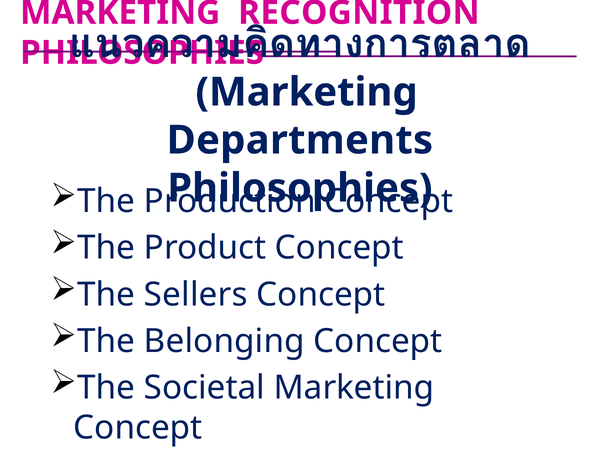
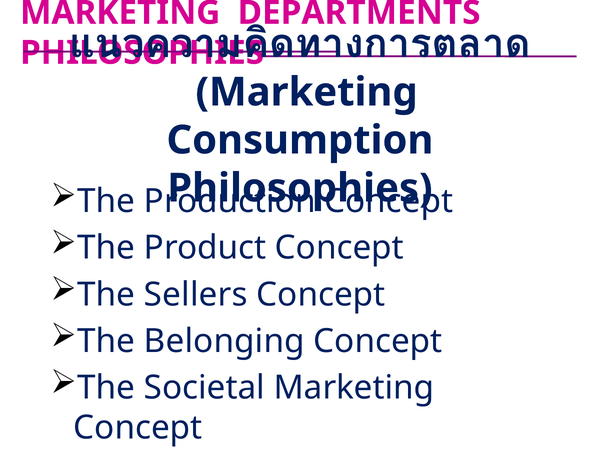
RECOGNITION: RECOGNITION -> DEPARTMENTS (359, 13)
Departments: Departments -> Consumption (300, 140)
